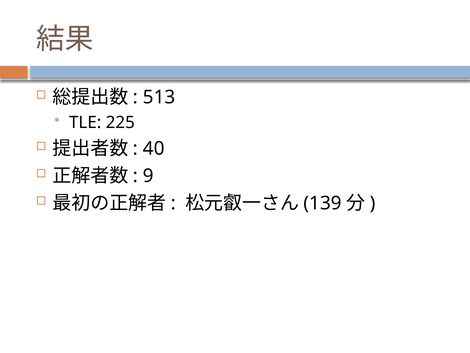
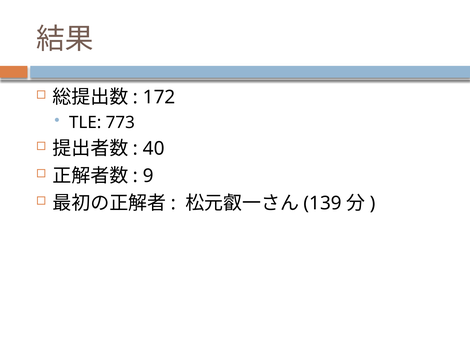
513: 513 -> 172 (159, 97)
225: 225 -> 773 (120, 122)
